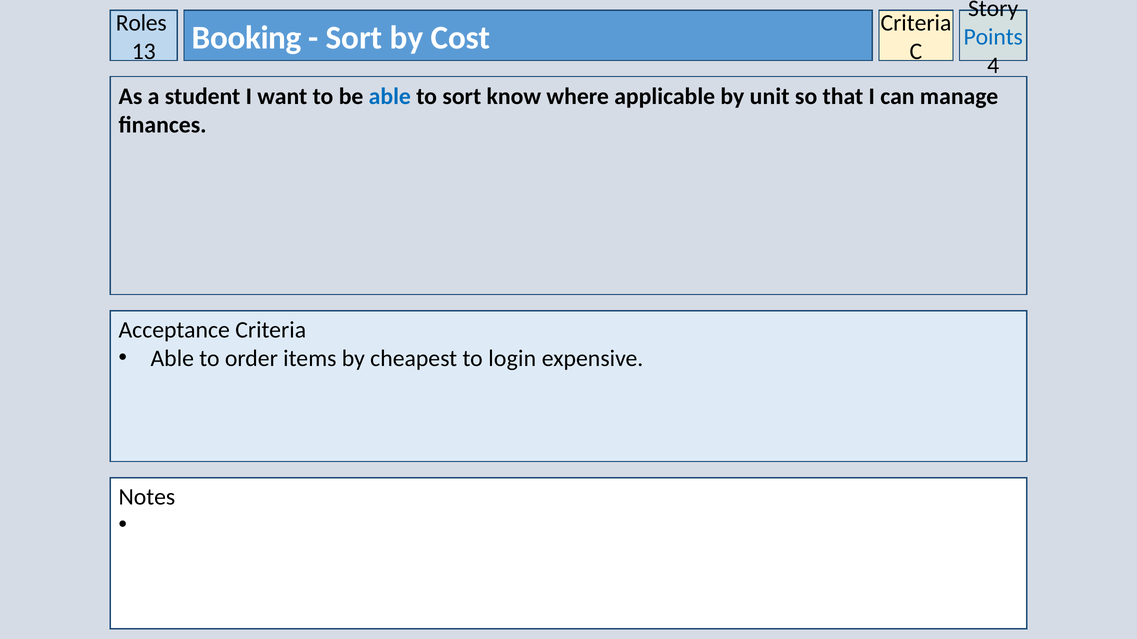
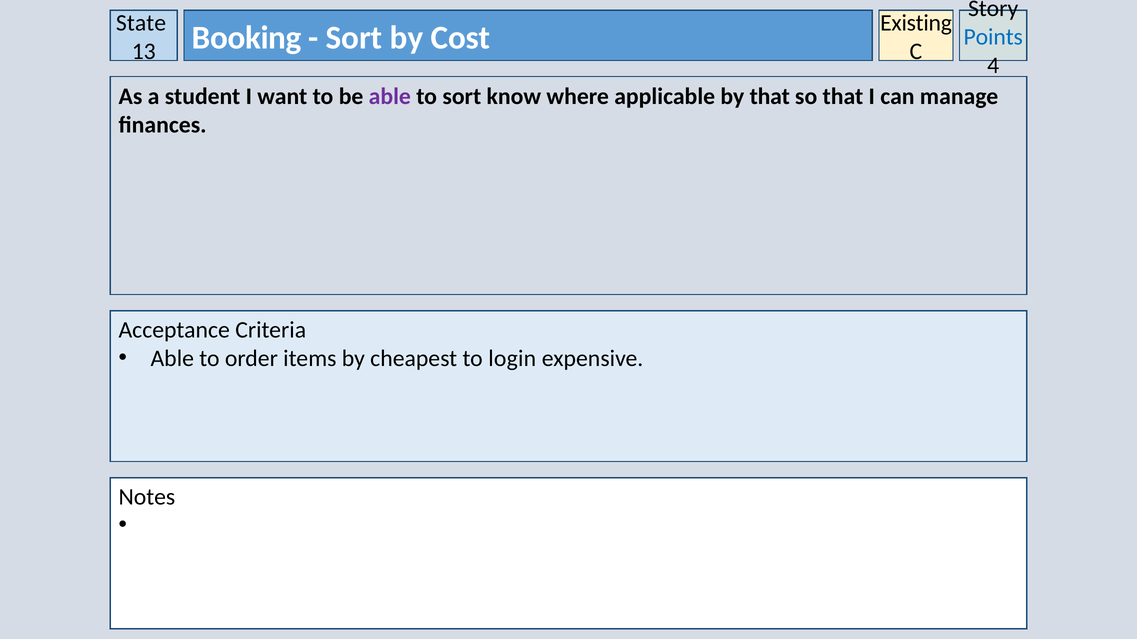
Roles: Roles -> State (141, 23)
Criteria: Criteria -> Existing (916, 23)
able colour: blue -> purple (390, 97)
by unit: unit -> that (770, 97)
